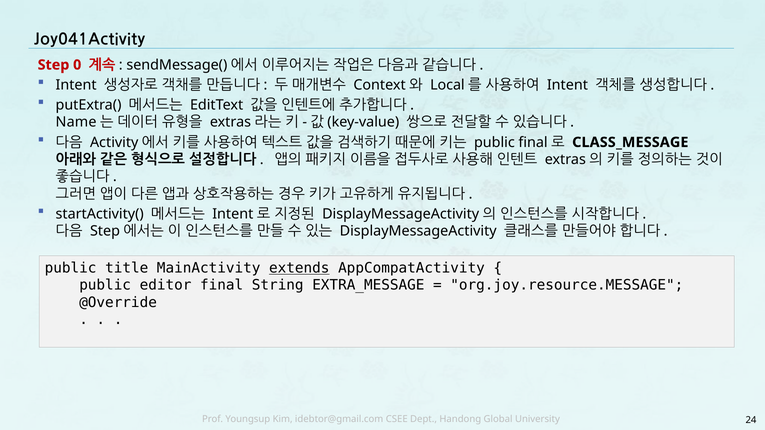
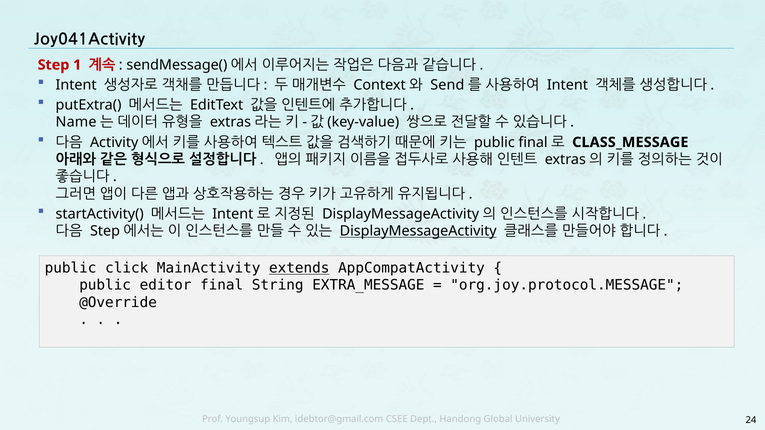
0: 0 -> 1 (77, 65)
Local: Local -> Send (447, 85)
DisplayMessageActivity underline: none -> present (418, 231)
title: title -> click (127, 268)
org.joy.resource.MESSAGE: org.joy.resource.MESSAGE -> org.joy.protocol.MESSAGE (567, 285)
